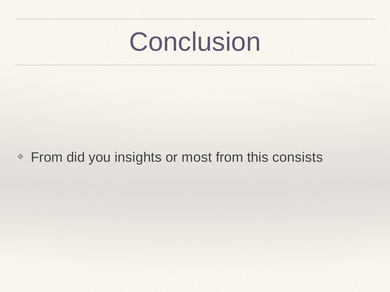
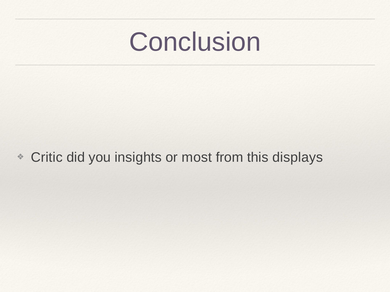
From: From -> Critic (47, 158)
consists: consists -> displays (298, 158)
